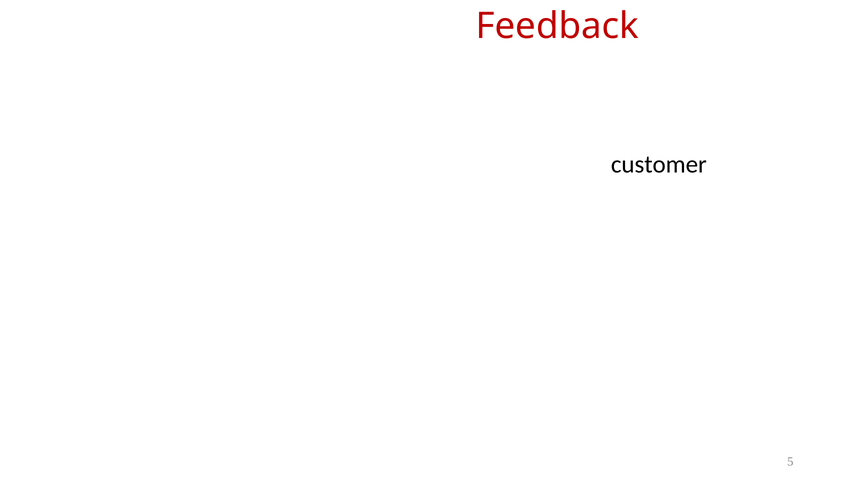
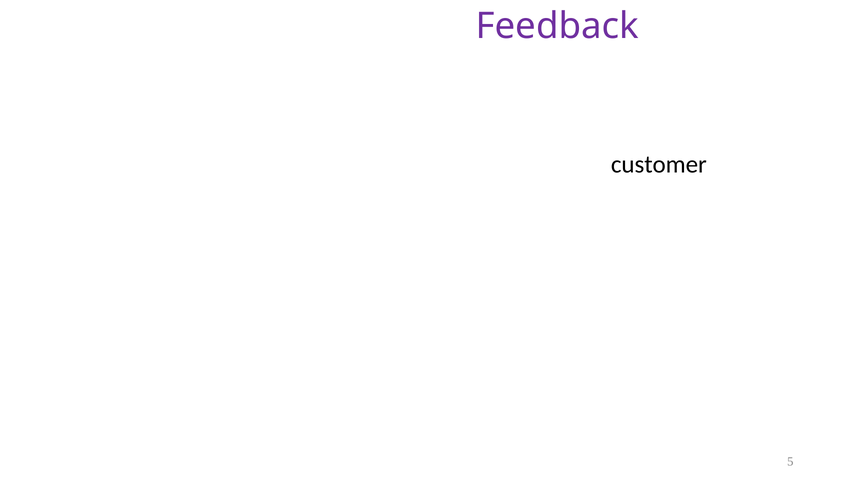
Feedback colour: red -> purple (557, 26)
